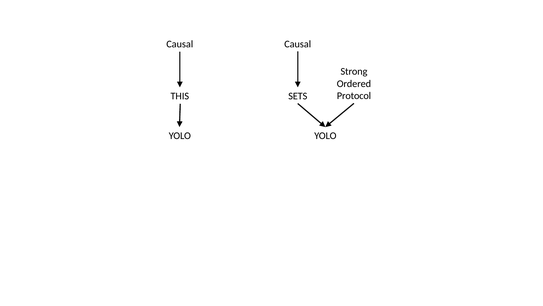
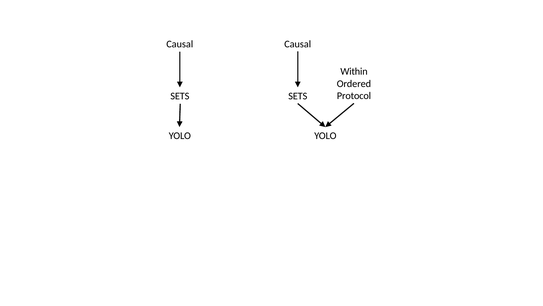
Strong: Strong -> Within (354, 71)
THIS: THIS -> SETS (180, 96)
